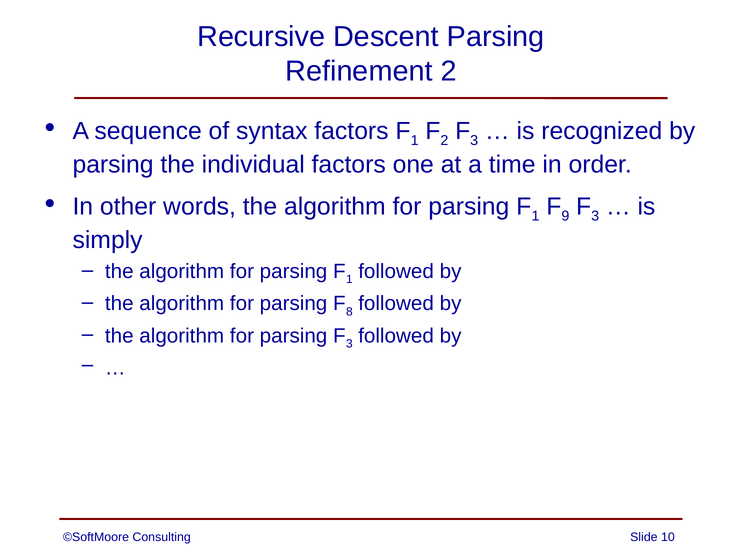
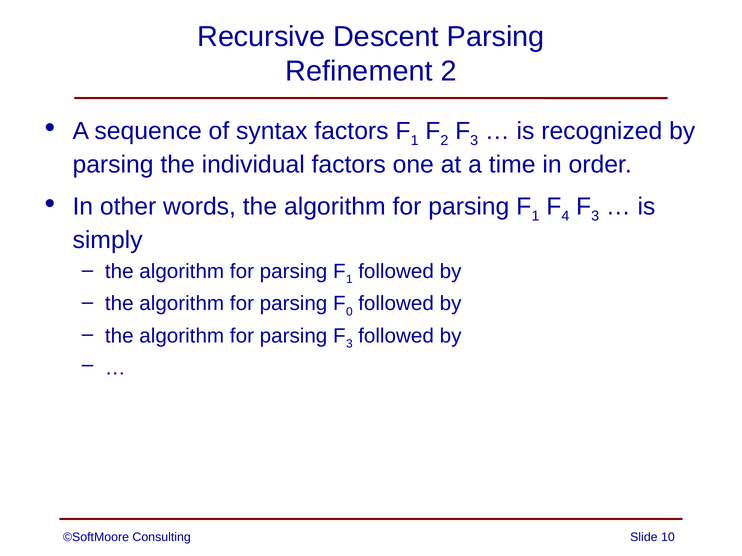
9: 9 -> 4 (565, 216)
8: 8 -> 0 (349, 312)
